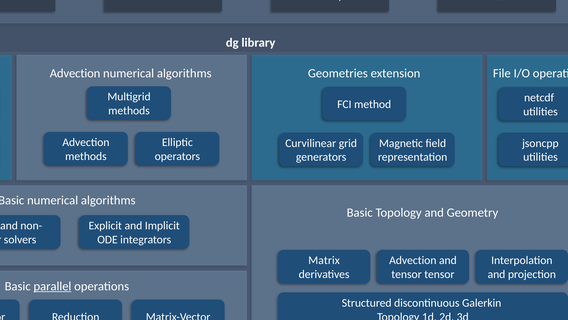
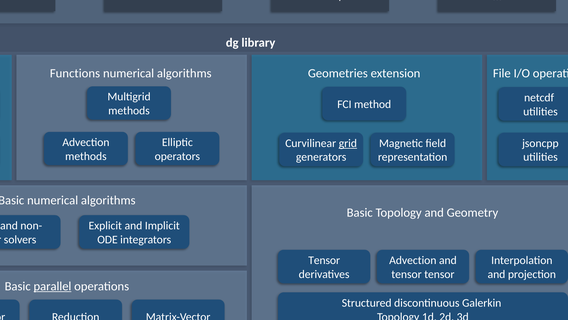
Advection: Advection -> Functions (75, 73)
grid underline: none -> present (348, 143)
Matrix: Matrix -> Tensor (324, 260)
